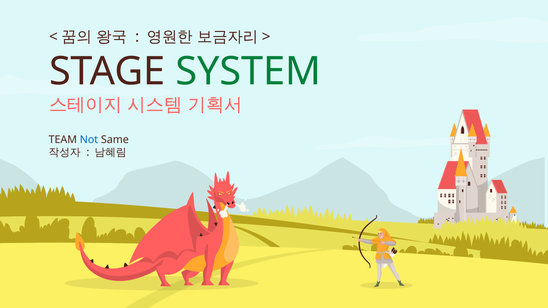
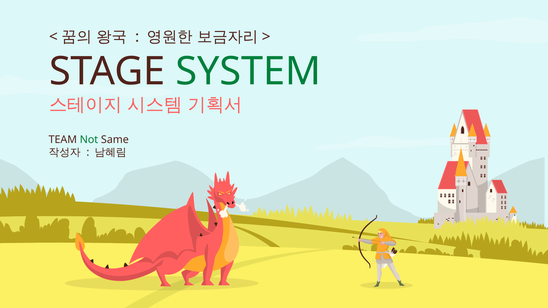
Not colour: blue -> green (89, 140)
